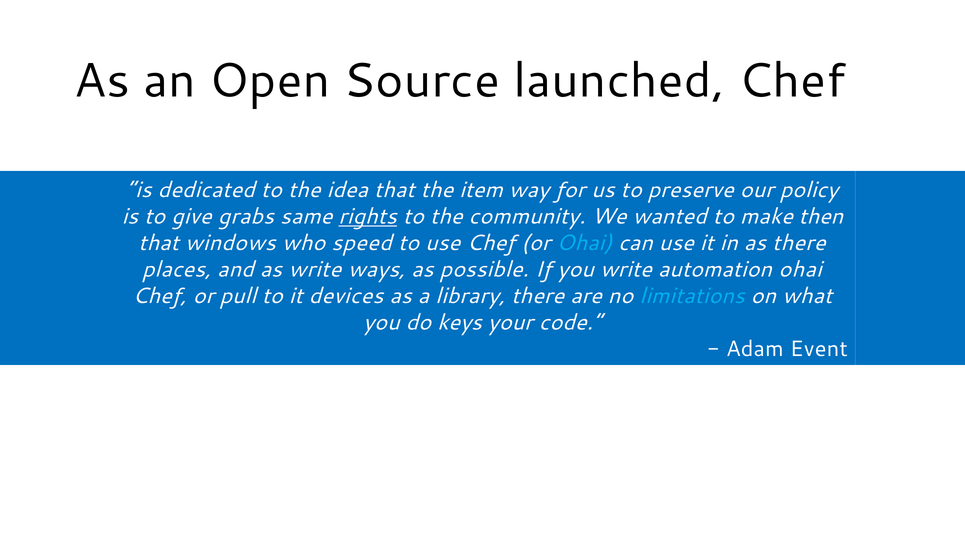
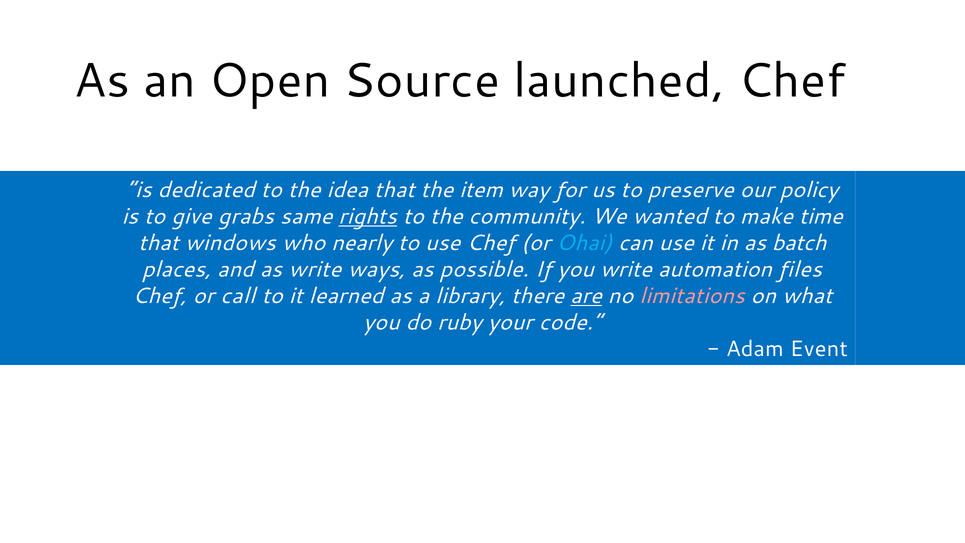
then: then -> time (821, 216)
speed: speed -> nearly (362, 243)
as there: there -> batch (799, 243)
automation ohai: ohai -> files (800, 269)
pull: pull -> call (238, 296)
devices: devices -> learned (346, 296)
are underline: none -> present (586, 296)
limitations colour: light blue -> pink (692, 296)
keys: keys -> ruby (460, 322)
